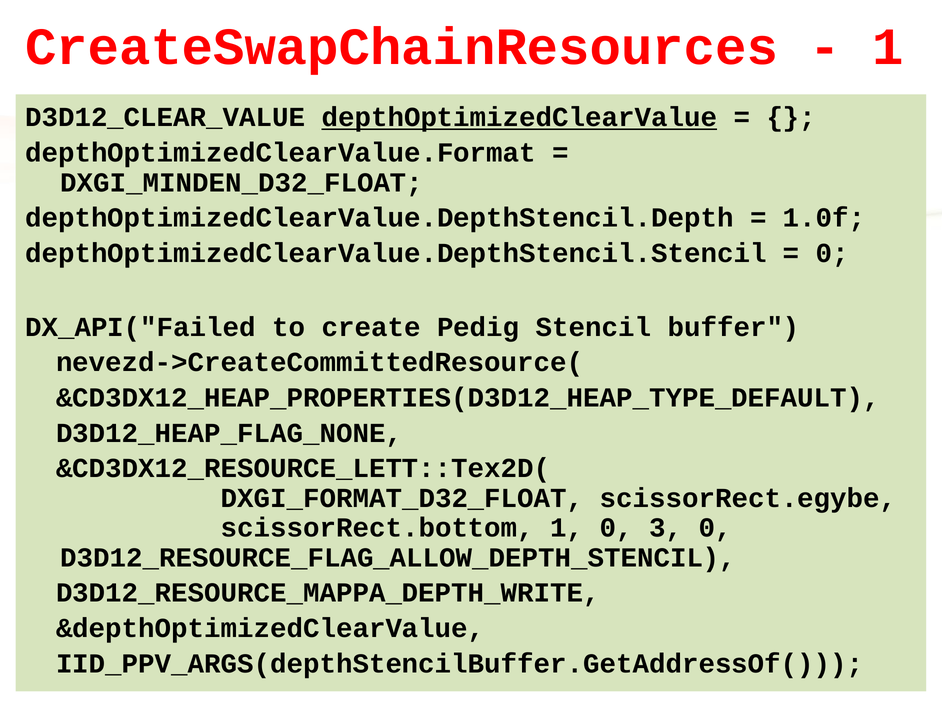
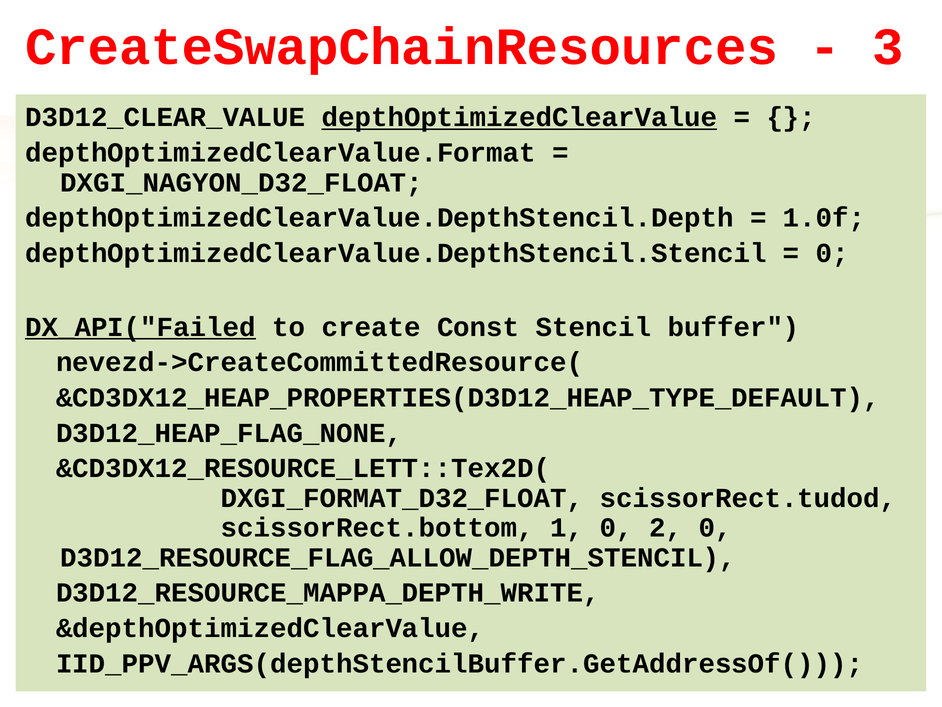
1: 1 -> 3 (888, 47)
DXGI_MINDEN_D32_FLOAT: DXGI_MINDEN_D32_FLOAT -> DXGI_NAGYON_D32_FLOAT (242, 182)
DX_API("Failed underline: none -> present (140, 327)
Pedig: Pedig -> Const (478, 327)
scissorRect.egybe: scissorRect.egybe -> scissorRect.tudod (748, 498)
3: 3 -> 2 (666, 527)
